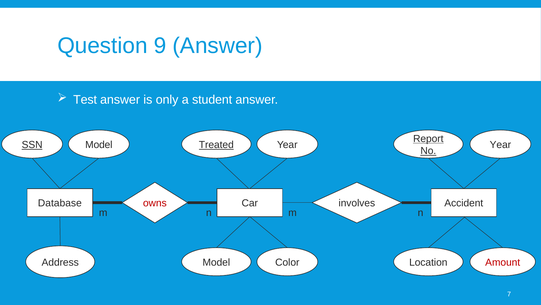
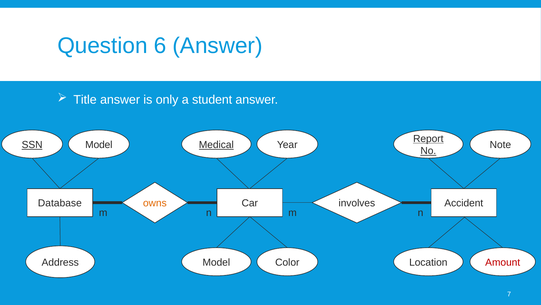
9: 9 -> 6 (160, 46)
Test: Test -> Title (85, 100)
Treated: Treated -> Medical (216, 144)
Year: Year -> Note (500, 144)
owns colour: red -> orange (155, 203)
